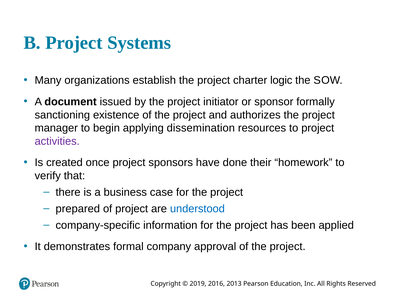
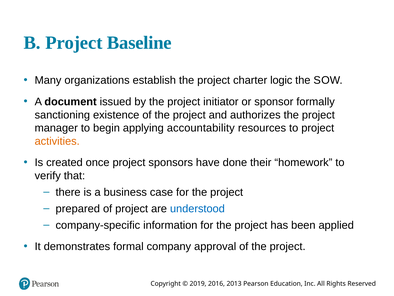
Systems: Systems -> Baseline (139, 43)
dissemination: dissemination -> accountability (201, 128)
activities colour: purple -> orange (57, 141)
